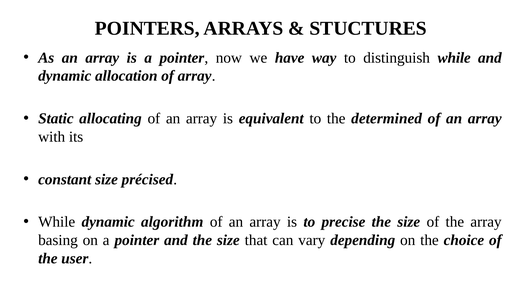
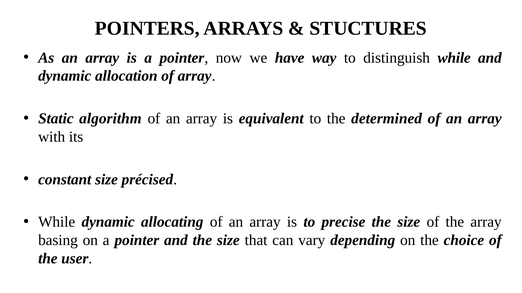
allocating: allocating -> algorithm (110, 119)
algorithm: algorithm -> allocating (172, 222)
